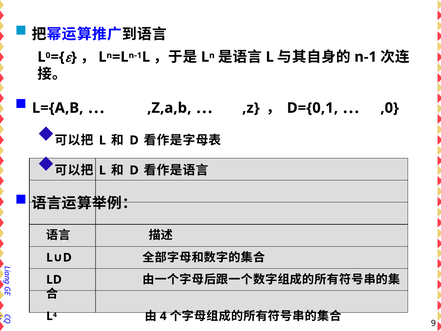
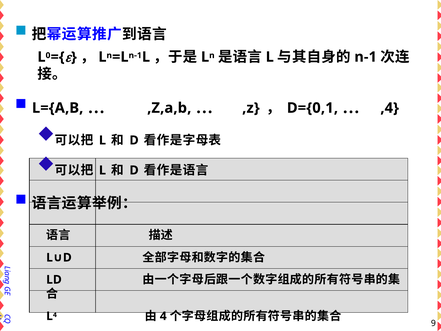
,0: ,0 -> ,4 (390, 108)
